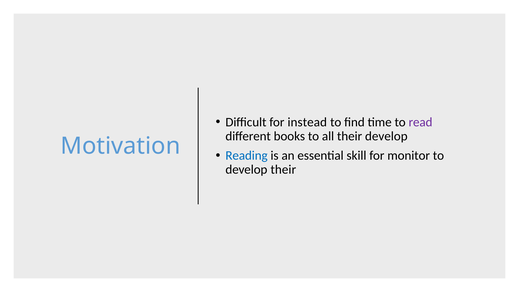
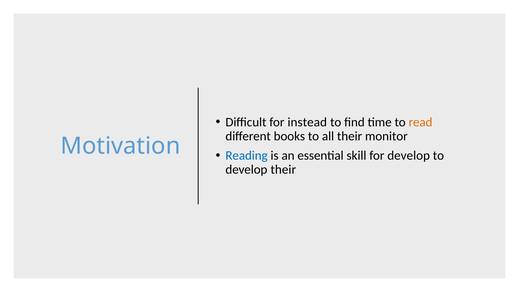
read colour: purple -> orange (421, 122)
their develop: develop -> monitor (386, 136)
for monitor: monitor -> develop (409, 156)
